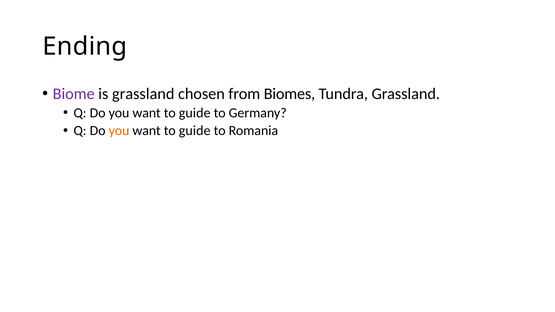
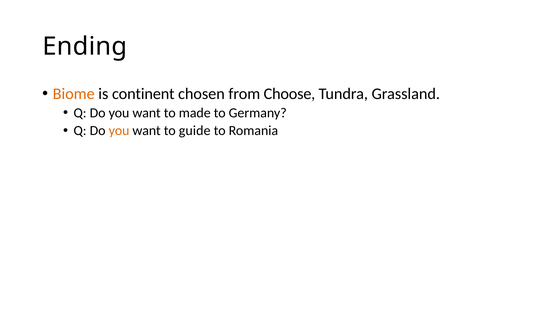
Biome colour: purple -> orange (74, 94)
is grassland: grassland -> continent (143, 94)
Biomes: Biomes -> Choose (289, 94)
guide: guide -> made (195, 113)
